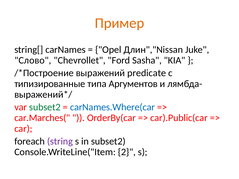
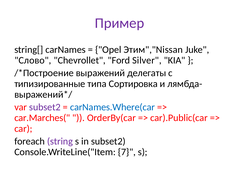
Пример colour: orange -> purple (119, 23)
Длин","Nissan: Длин","Nissan -> Этим","Nissan (153, 50)
Sasha: Sasha -> Silver (147, 60)
predicate: predicate -> делегаты (147, 73)
Аргументов: Аргументов -> Сортировка (133, 84)
subset2 colour: green -> purple (45, 107)
2: 2 -> 7 (127, 152)
